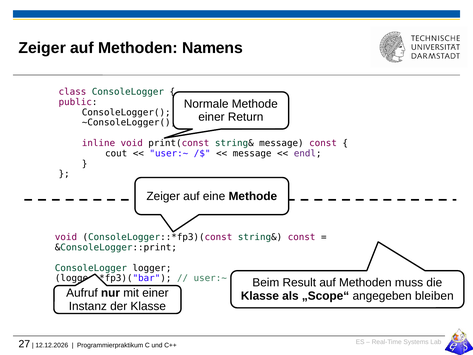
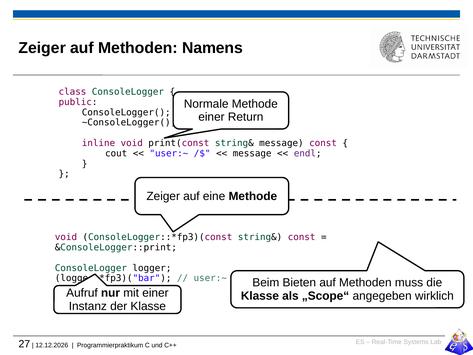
Result: Result -> Bieten (299, 283)
bleiben: bleiben -> wirklich (434, 296)
